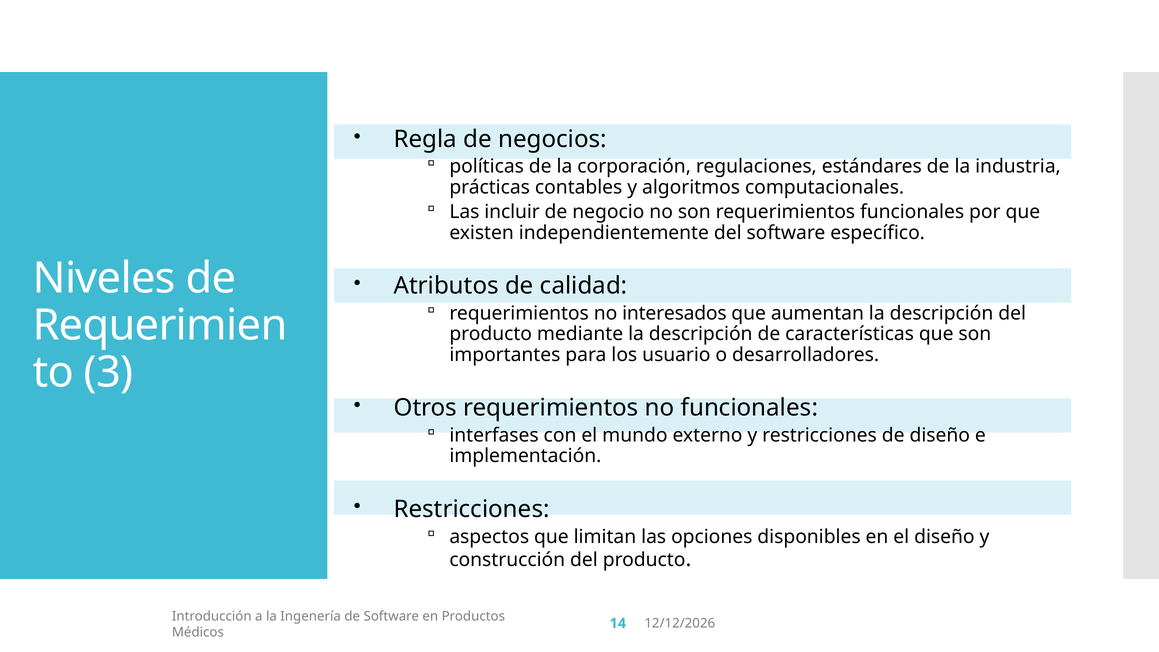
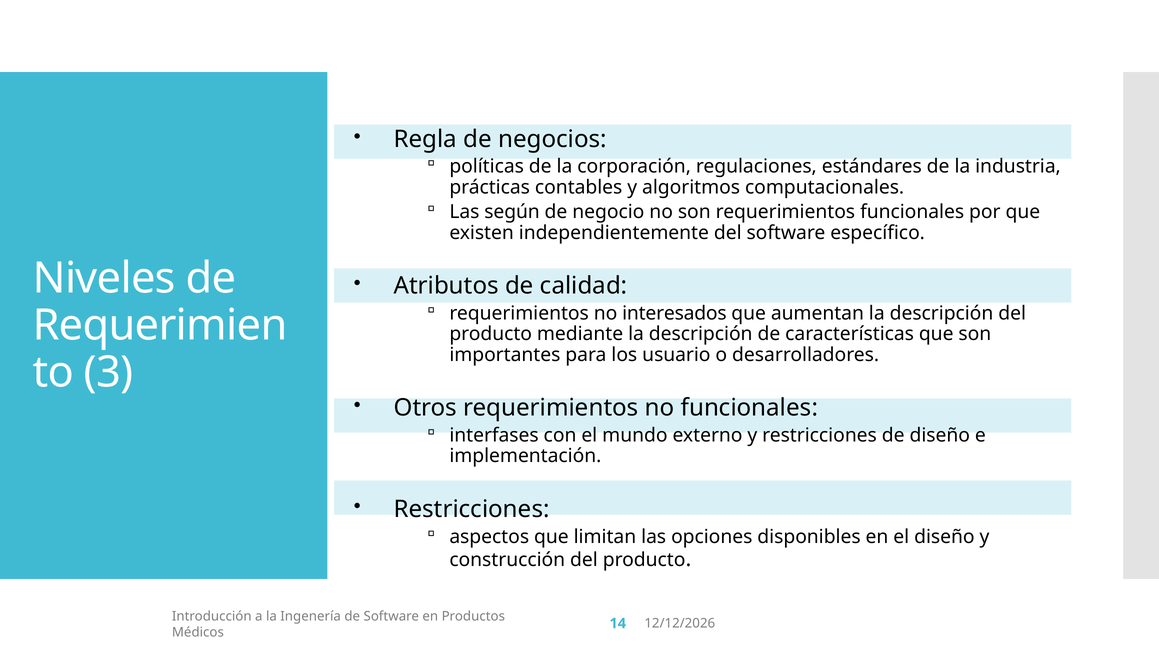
incluir: incluir -> según (512, 212)
